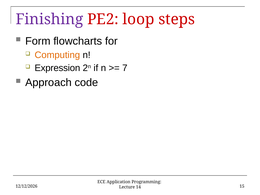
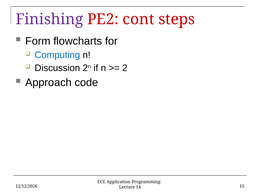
loop: loop -> cont (138, 19)
Computing colour: orange -> blue (57, 55)
Expression: Expression -> Discussion (57, 68)
7: 7 -> 2 (125, 68)
